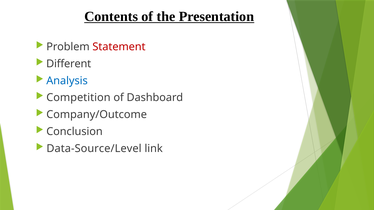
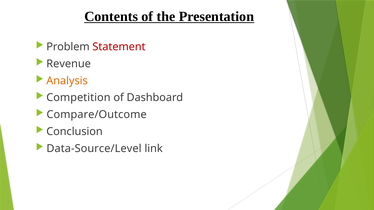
Different: Different -> Revenue (69, 64)
Analysis colour: blue -> orange (67, 81)
Company/Outcome: Company/Outcome -> Compare/Outcome (97, 115)
